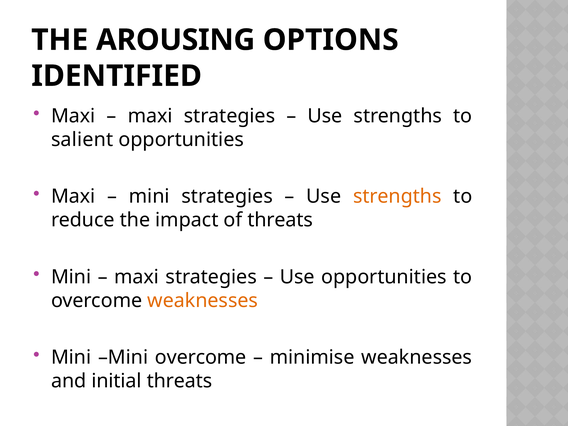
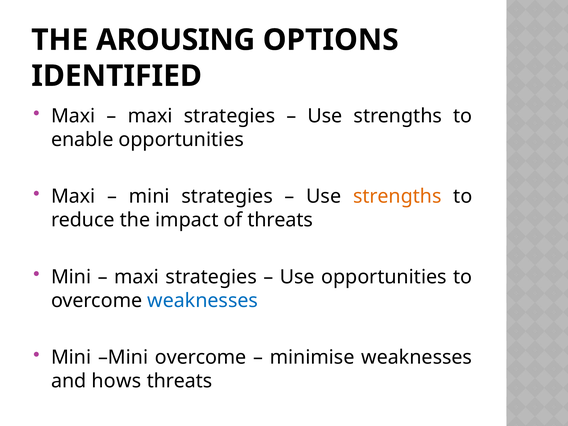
salient: salient -> enable (82, 140)
weaknesses colour: orange -> blue (203, 301)
initial: initial -> hows (116, 381)
